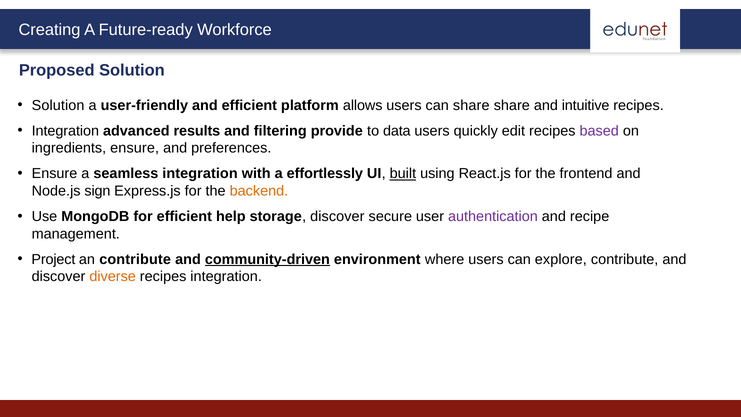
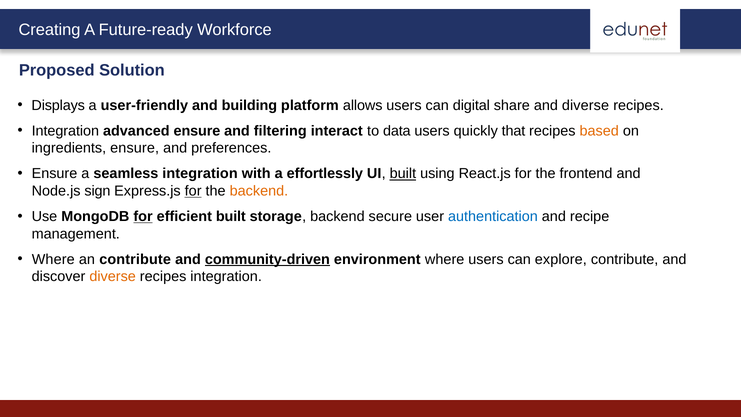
Solution: Solution -> Displays (58, 105)
and efficient: efficient -> building (249, 105)
can share: share -> digital (471, 105)
and intuitive: intuitive -> diverse (585, 105)
advanced results: results -> ensure (197, 131)
provide: provide -> interact (337, 131)
edit: edit -> that (514, 131)
based colour: purple -> orange (599, 131)
for underline: none -> present (193, 191)
for underline: none -> present (143, 216)
efficient help: help -> built (231, 216)
storage discover: discover -> backend (337, 216)
authentication colour: purple -> blue (493, 216)
Project: Project -> Where (53, 259)
